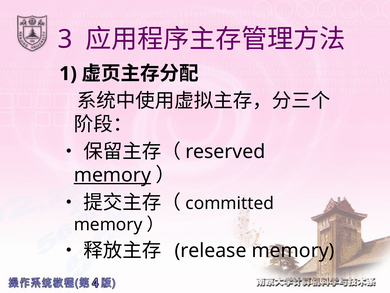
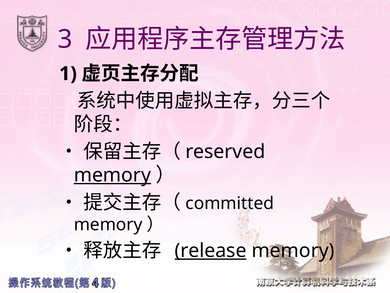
release underline: none -> present (211, 250)
